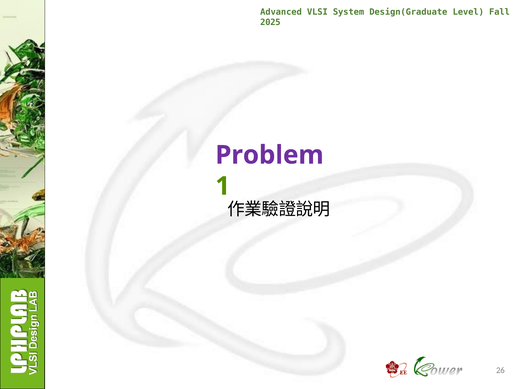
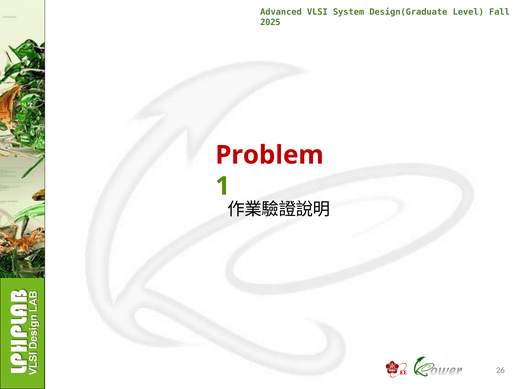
Problem colour: purple -> red (270, 155)
